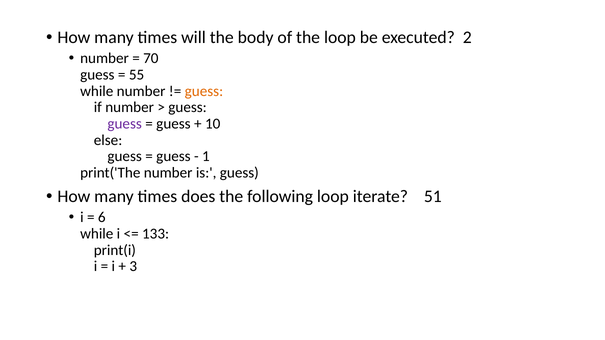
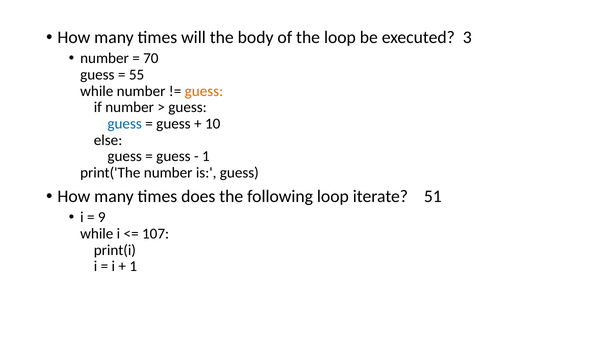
2: 2 -> 3 (467, 38)
guess colour: purple -> blue (125, 124)
6: 6 -> 9 (102, 218)
133: 133 -> 107 (156, 234)
3: 3 -> 1 (133, 267)
